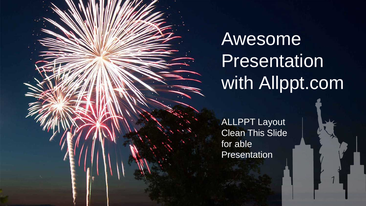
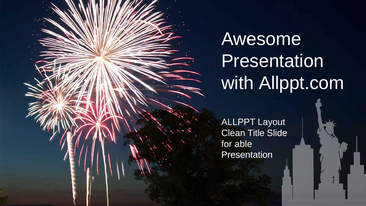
This: This -> Title (256, 133)
